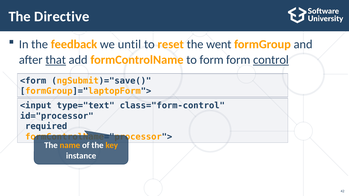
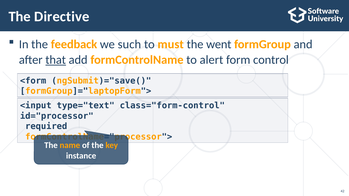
until: until -> such (129, 44)
reset: reset -> must (171, 44)
to form: form -> alert (211, 60)
control underline: present -> none (271, 60)
